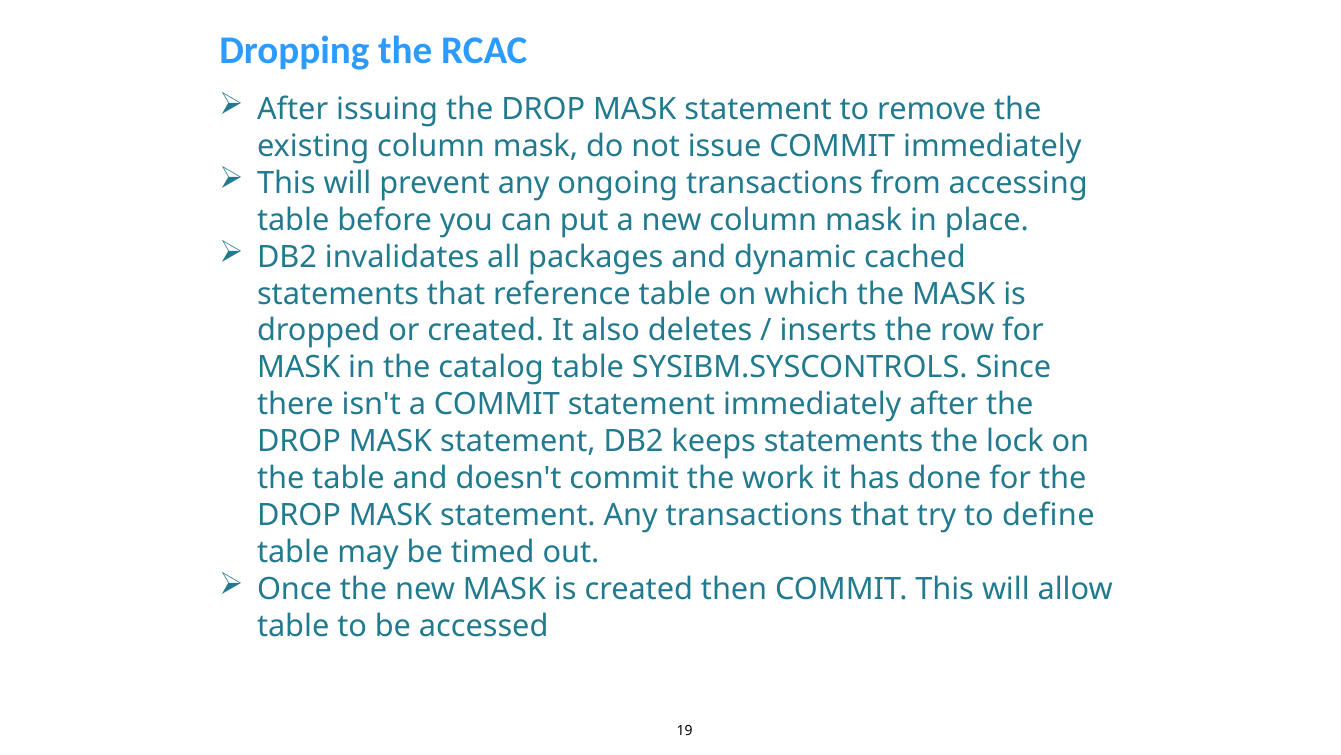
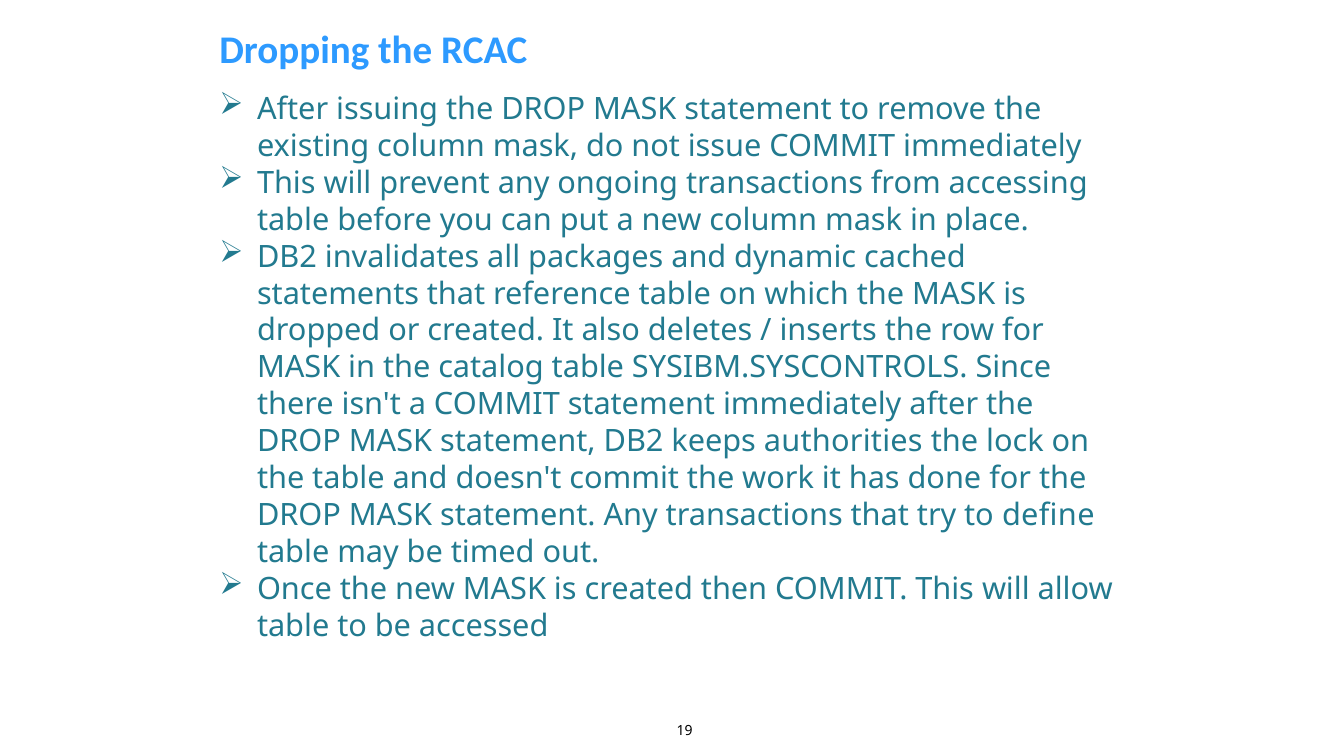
keeps statements: statements -> authorities (843, 441)
